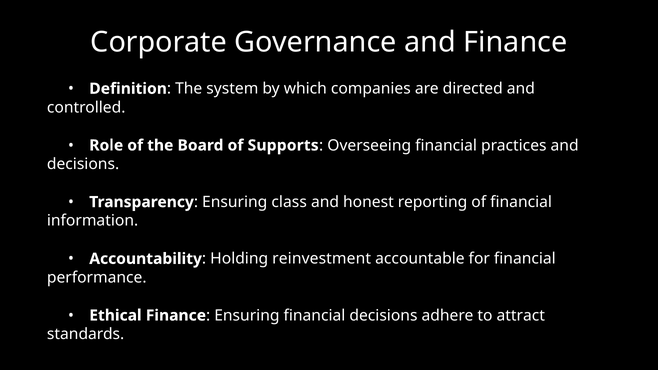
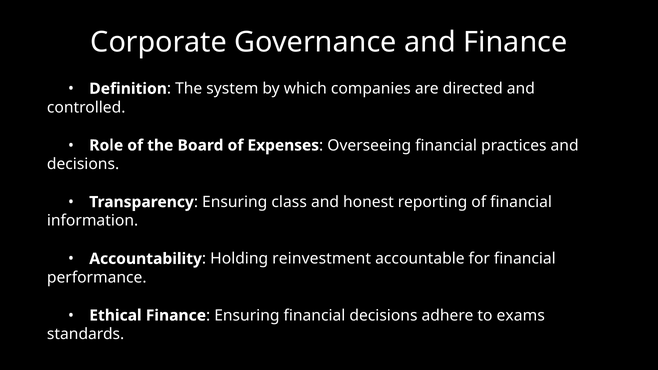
Supports: Supports -> Expenses (283, 145)
attract: attract -> exams (521, 316)
